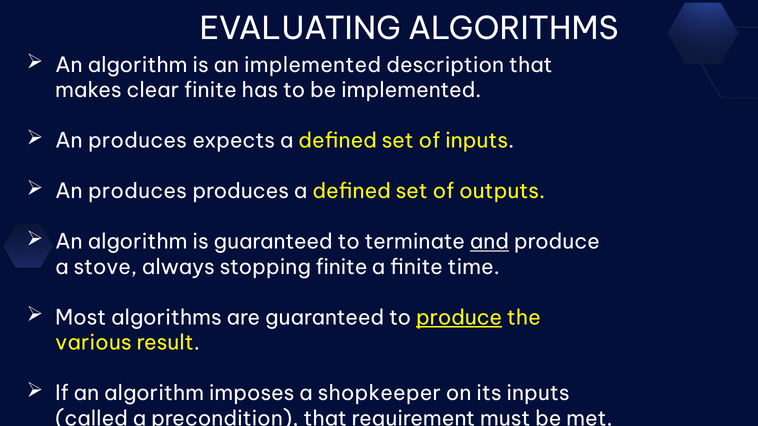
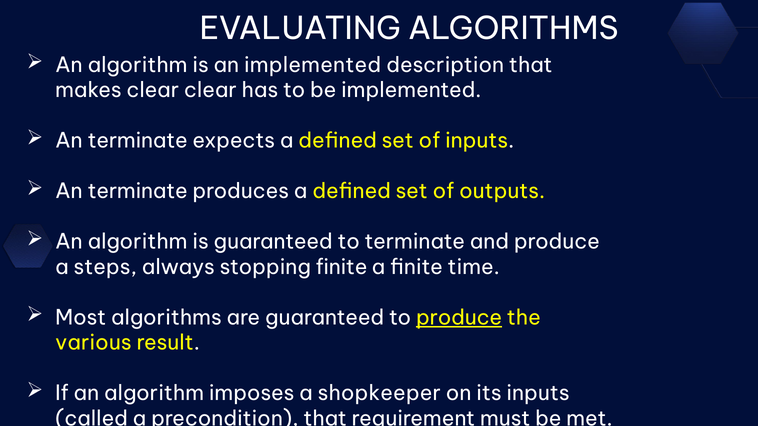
clear finite: finite -> clear (210, 91)
produces: produces -> terminate (138, 141)
produces: produces -> terminate (138, 192)
and underline: present -> none (489, 242)
stove: stove -> steps (105, 268)
